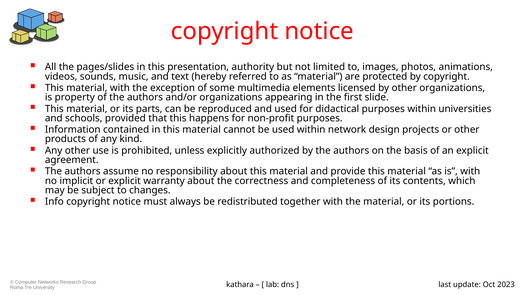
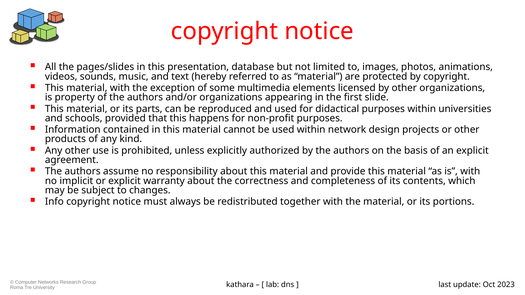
authority: authority -> database (253, 67)
